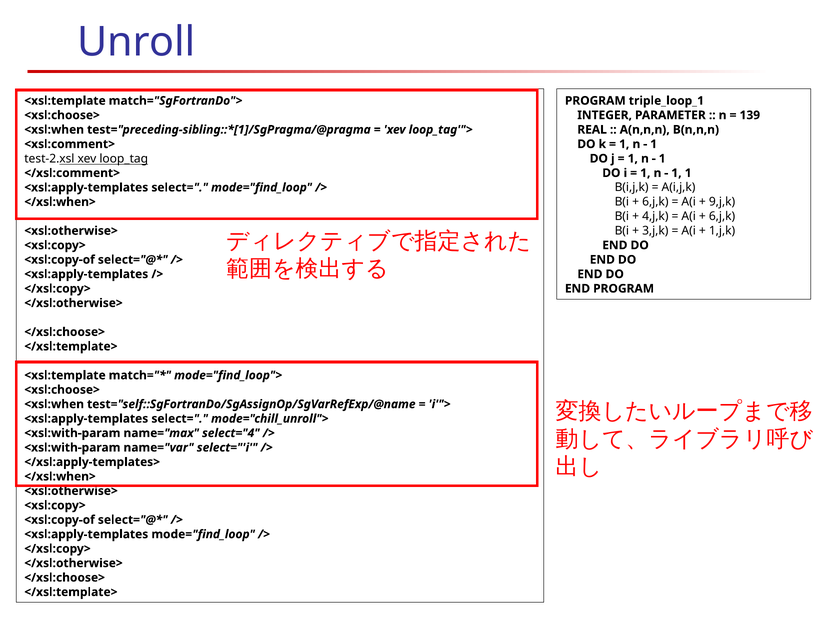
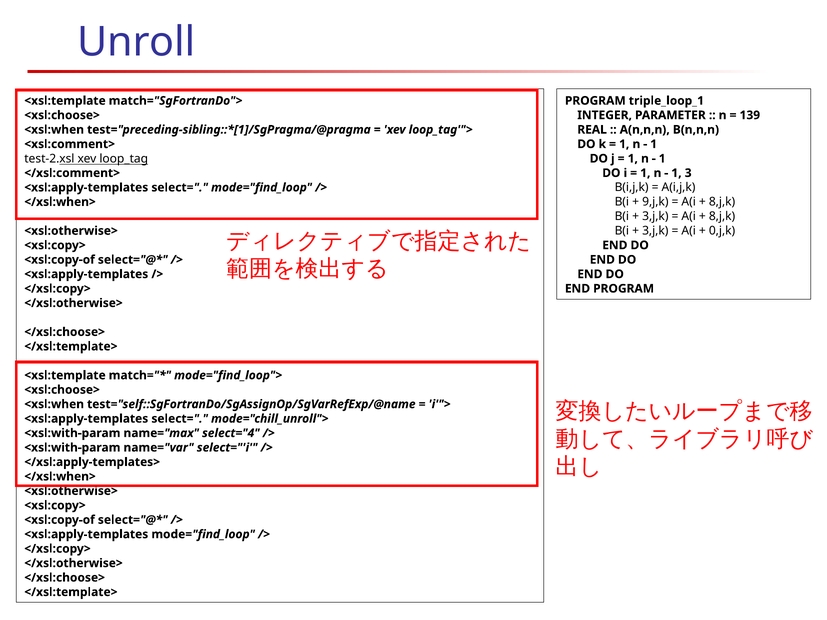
1 1: 1 -> 3 (688, 173)
6,j,k: 6,j,k -> 9,j,k (655, 202)
9,j,k: 9,j,k -> 8,j,k (722, 202)
4,j,k: 4,j,k -> 3,j,k (655, 216)
6,j,k: 6,j,k -> 8,j,k (722, 216)
1,j,k: 1,j,k -> 0,j,k (722, 231)
